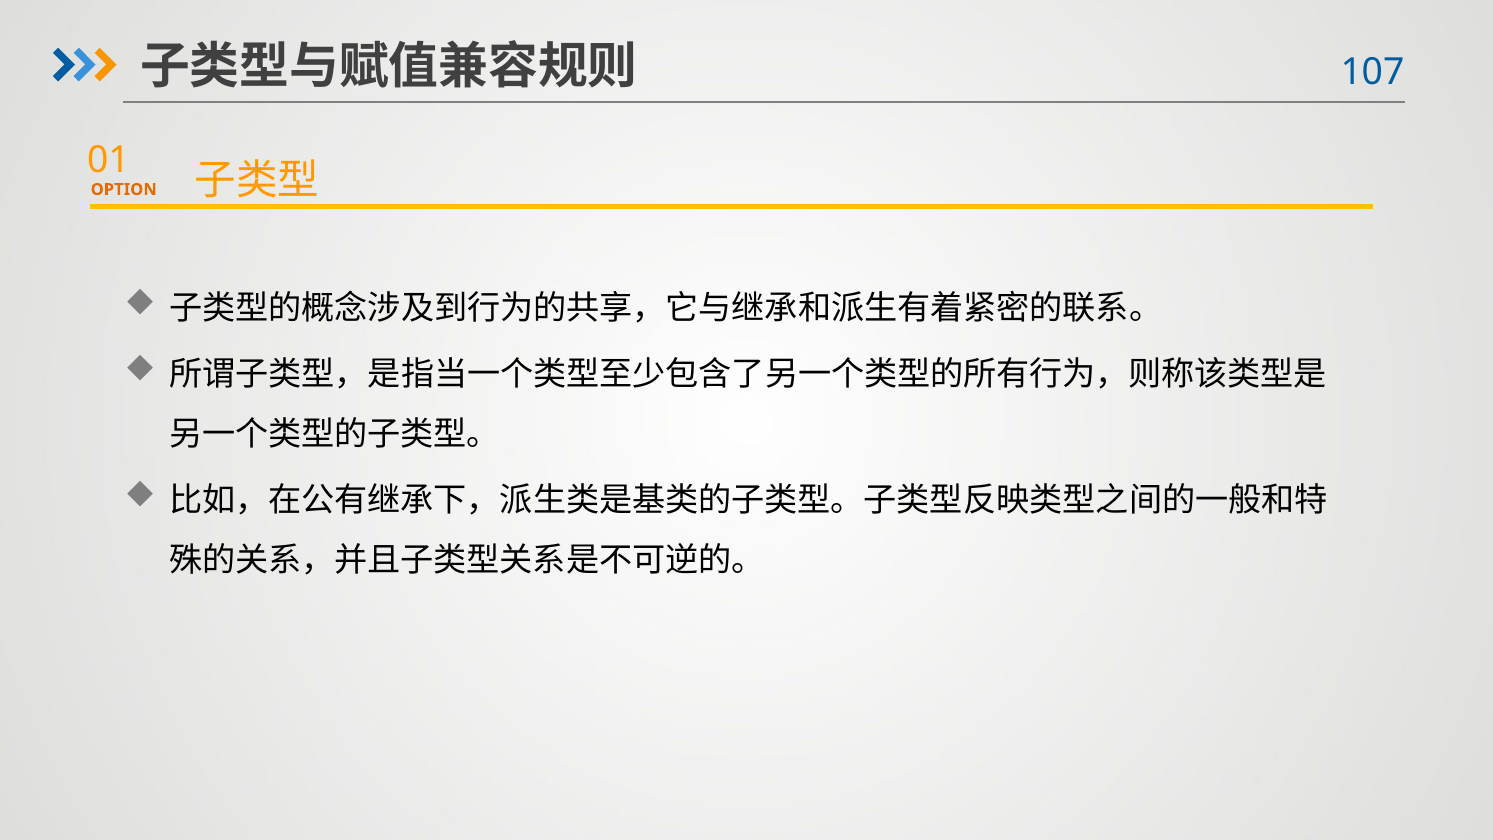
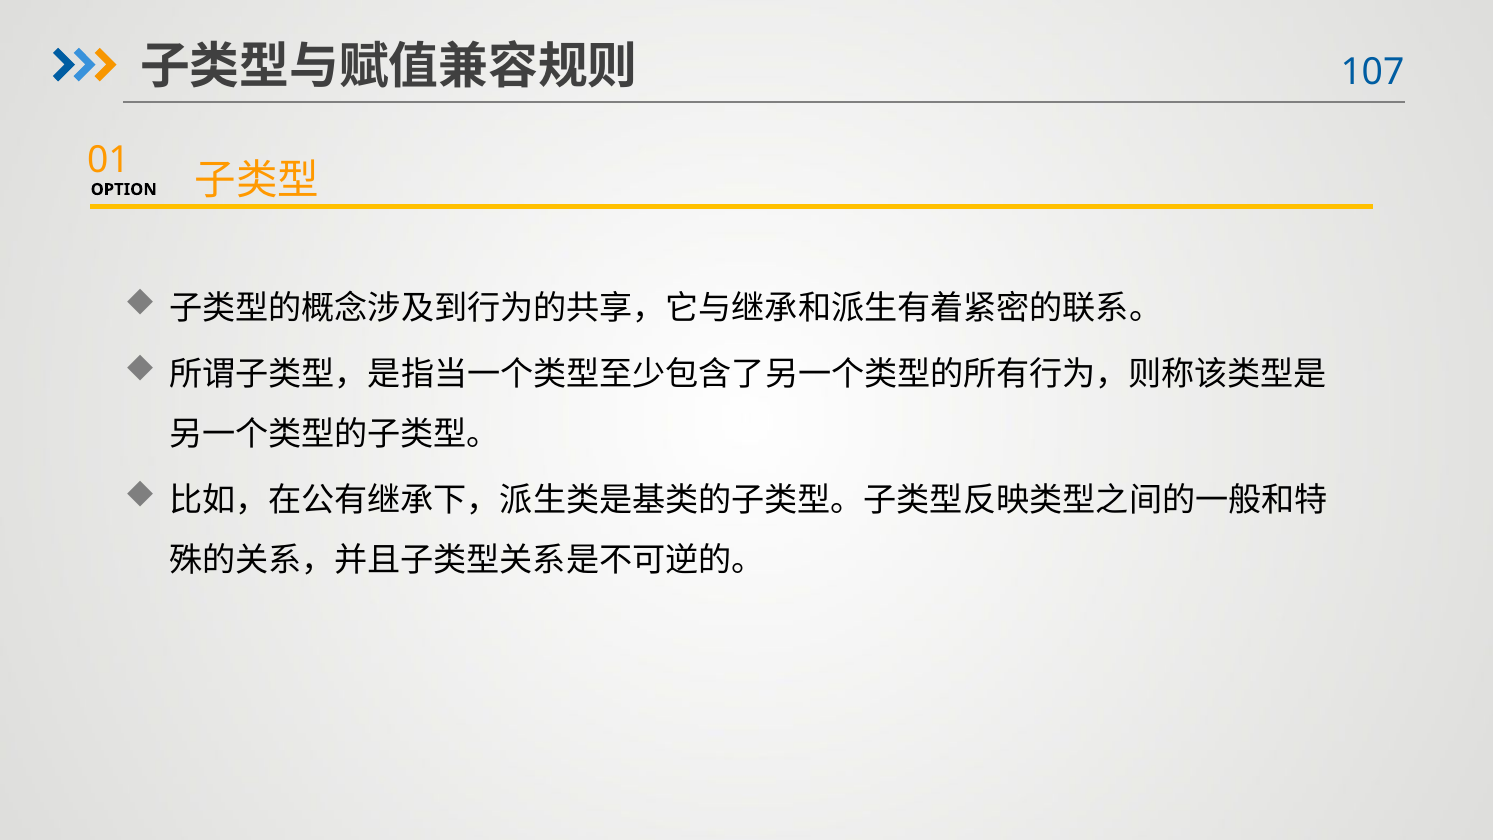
OPTION colour: orange -> black (124, 189)
